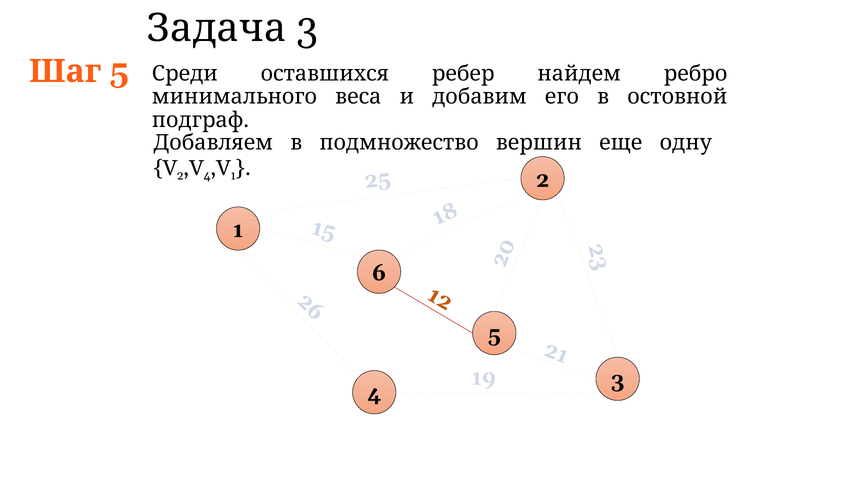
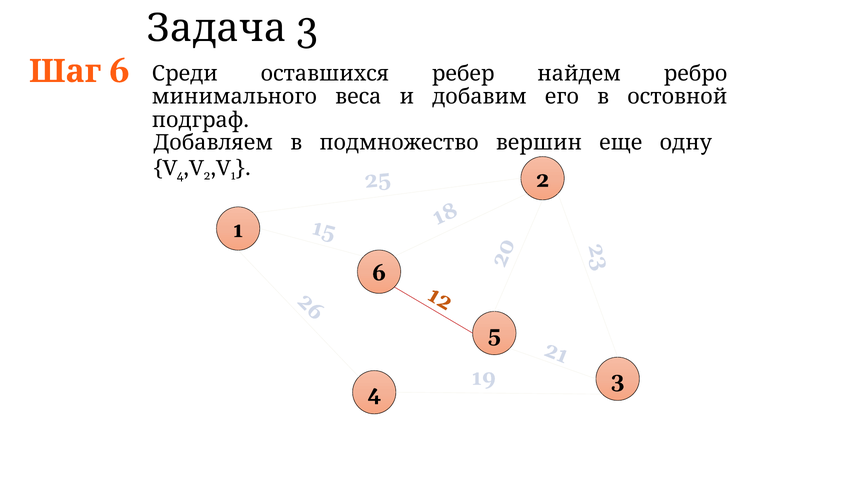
Шаг 5: 5 -> 6 (119, 71)
2: 2 -> 4 (180, 176)
4: 4 -> 2 (207, 176)
